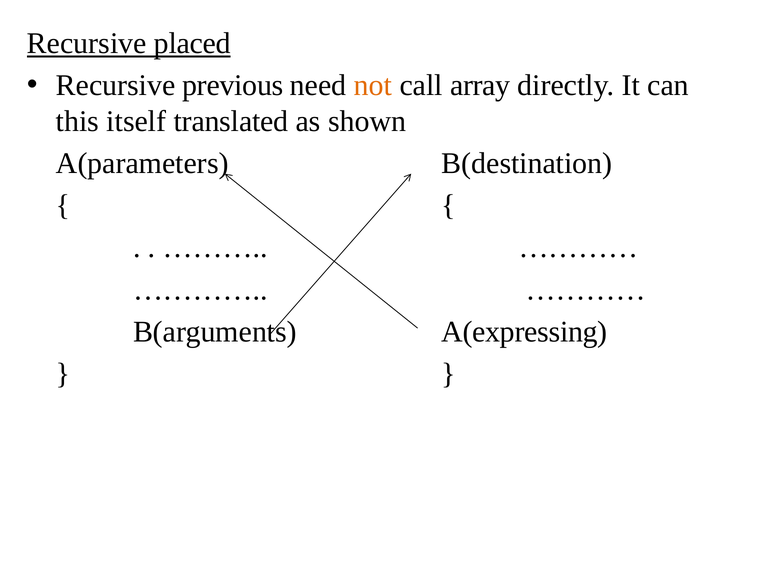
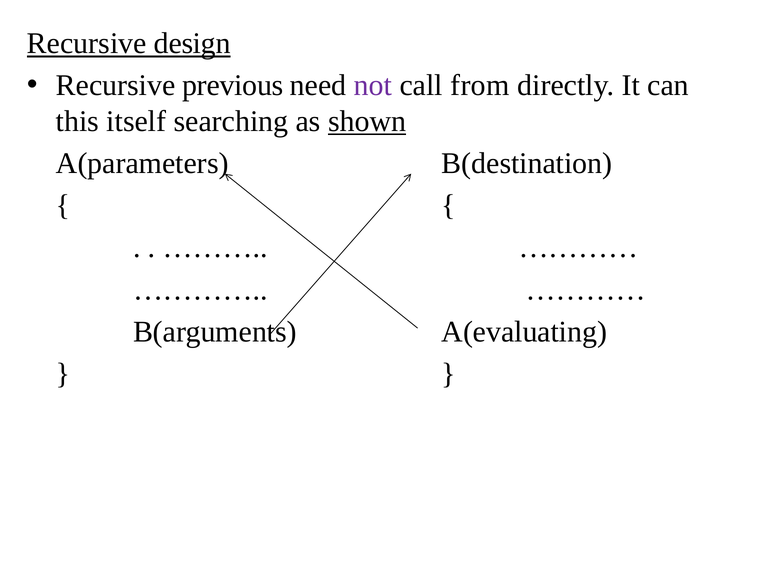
placed: placed -> design (192, 43)
not colour: orange -> purple (373, 85)
array: array -> from (480, 85)
translated: translated -> searching (231, 121)
shown underline: none -> present (367, 121)
A(expressing: A(expressing -> A(evaluating (524, 331)
